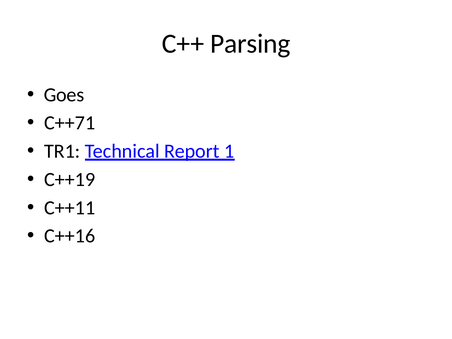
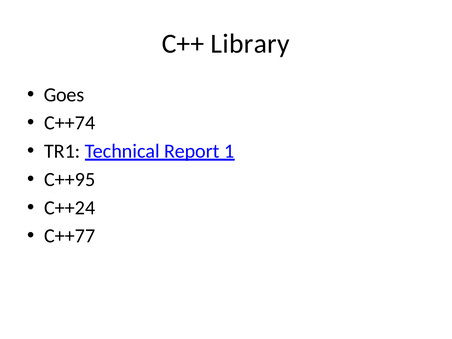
Parsing: Parsing -> Library (250, 44)
C++71: C++71 -> C++74 (70, 123)
C++19: C++19 -> C++95 (70, 180)
C++11: C++11 -> C++24 (70, 208)
C++16: C++16 -> C++77 (70, 236)
